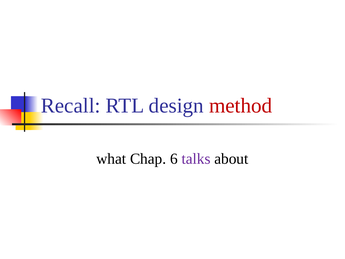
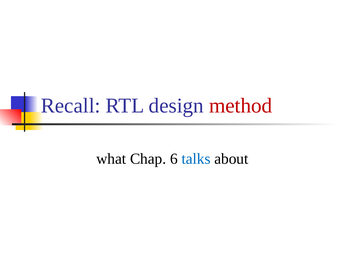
talks colour: purple -> blue (196, 159)
